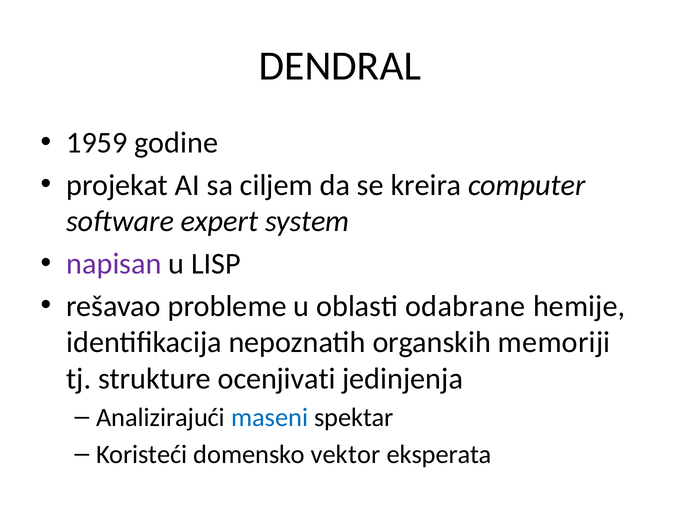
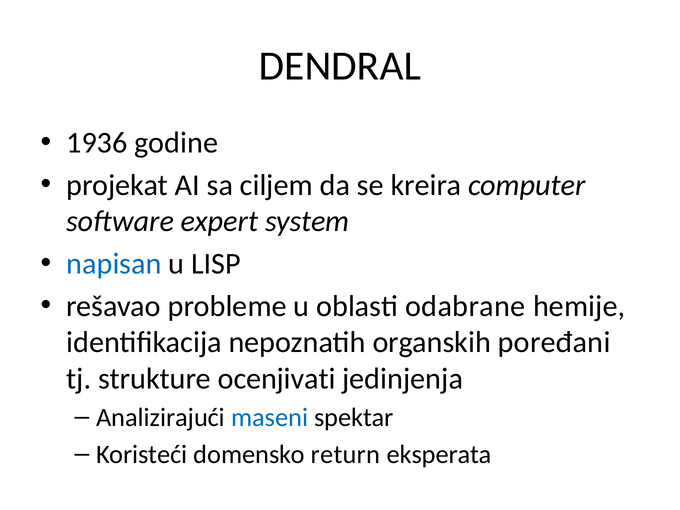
1959: 1959 -> 1936 (97, 143)
napisan colour: purple -> blue (114, 264)
memoriji: memoriji -> poređani (554, 342)
vektor: vektor -> return (345, 455)
